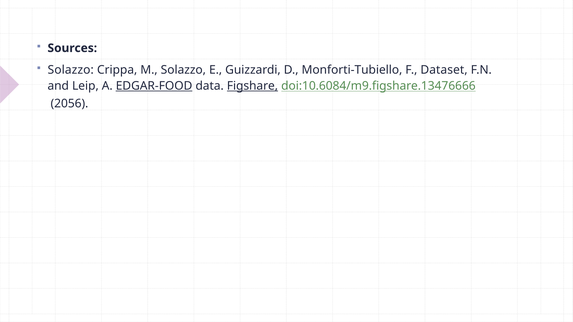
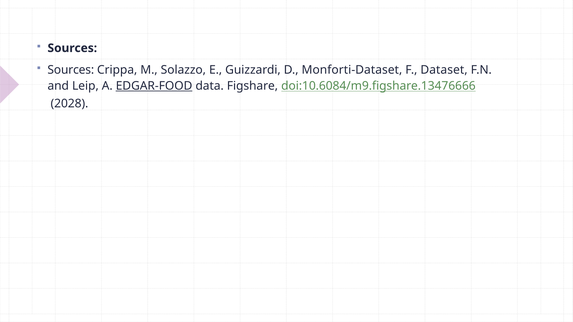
Solazzo: Solazzo -> Sources (71, 70)
Monforti-Tubiello: Monforti-Tubiello -> Monforti-Dataset (352, 70)
Figshare underline: present -> none (252, 86)
2056: 2056 -> 2028 (69, 104)
